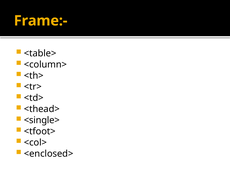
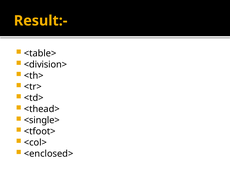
Frame:-: Frame:- -> Result:- (41, 21)
<column>: <column> -> <division> (45, 64)
